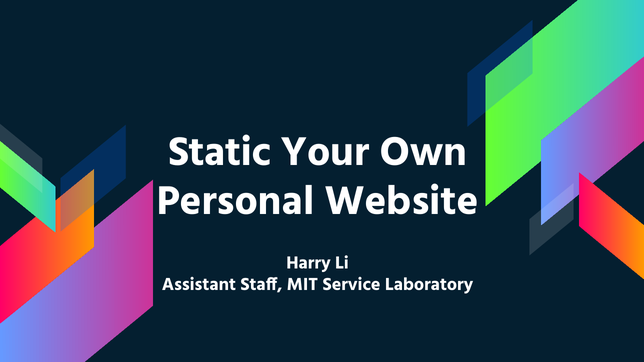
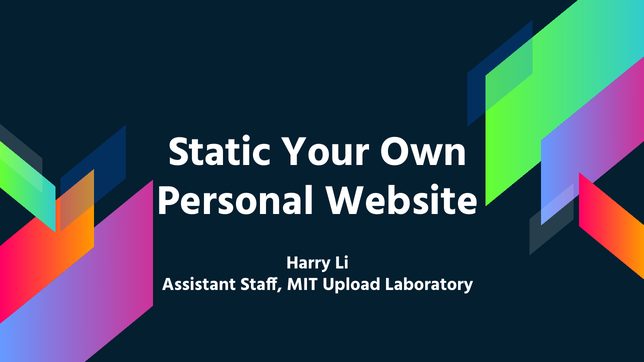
Service: Service -> Upload (352, 284)
